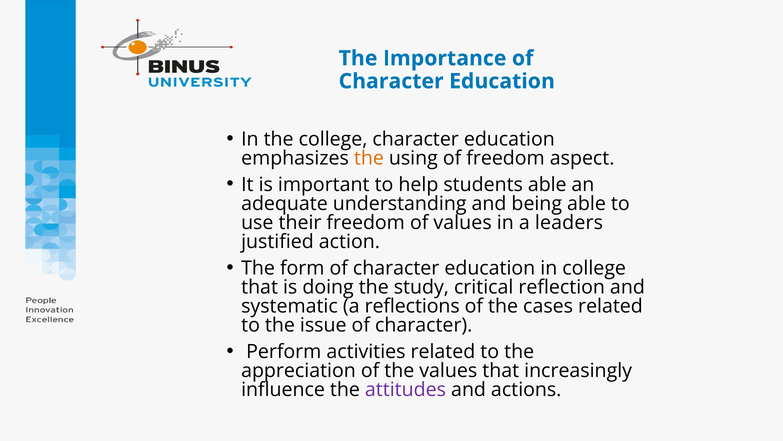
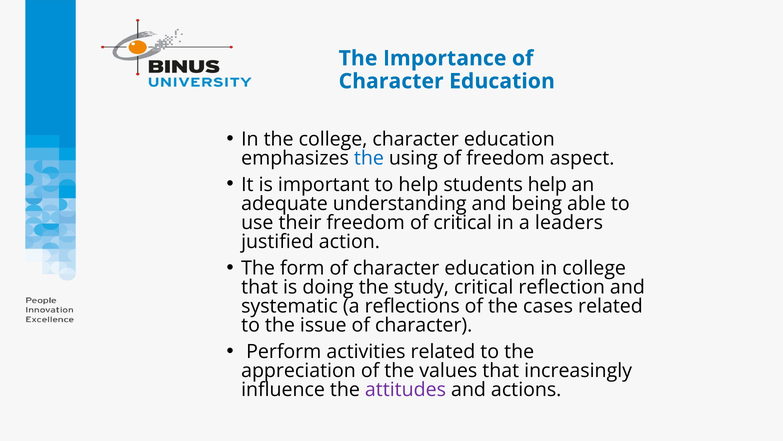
the colour: orange -> blue (369, 158)
students able: able -> help (547, 184)
of values: values -> critical (463, 222)
